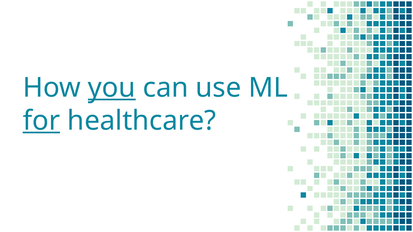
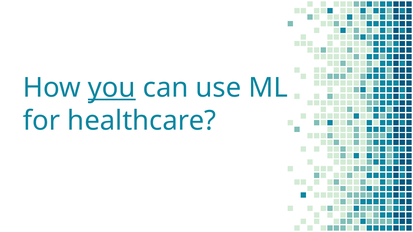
for underline: present -> none (41, 121)
